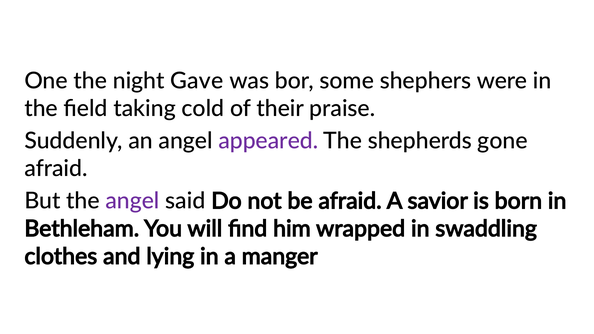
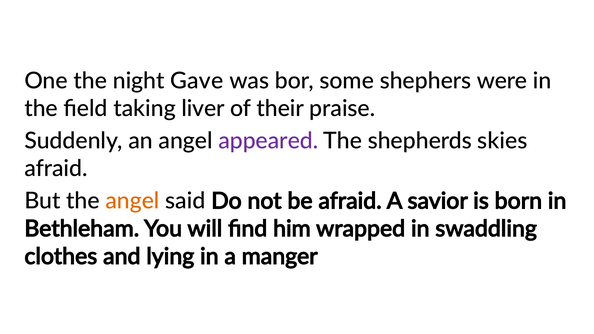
cold: cold -> liver (203, 109)
gone: gone -> skies (502, 141)
angel colour: purple -> orange (132, 201)
